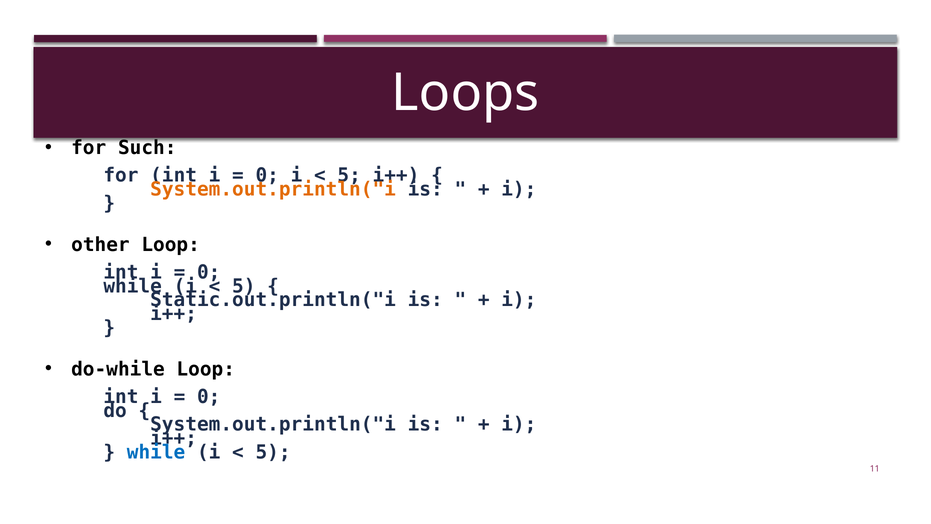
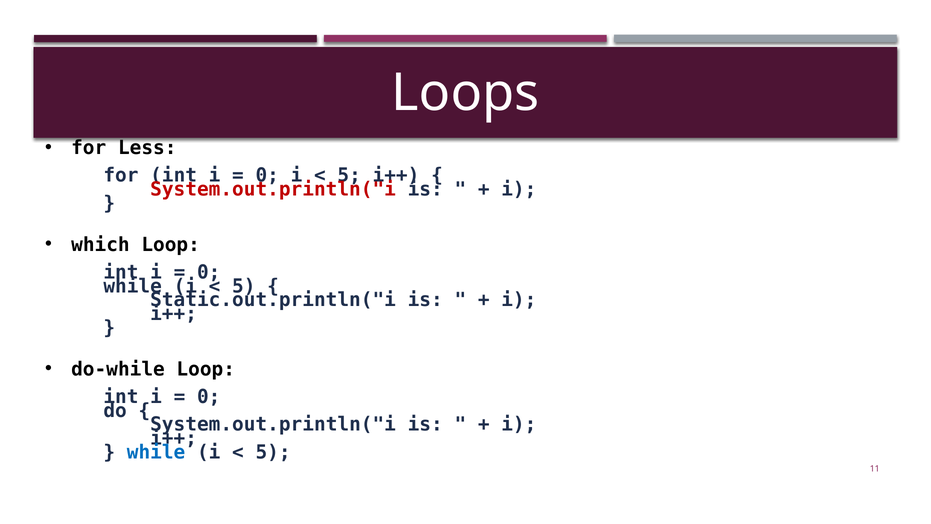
Such: Such -> Less (147, 148)
System.out.println("i colour: orange -> red (273, 189)
other: other -> which (100, 244)
